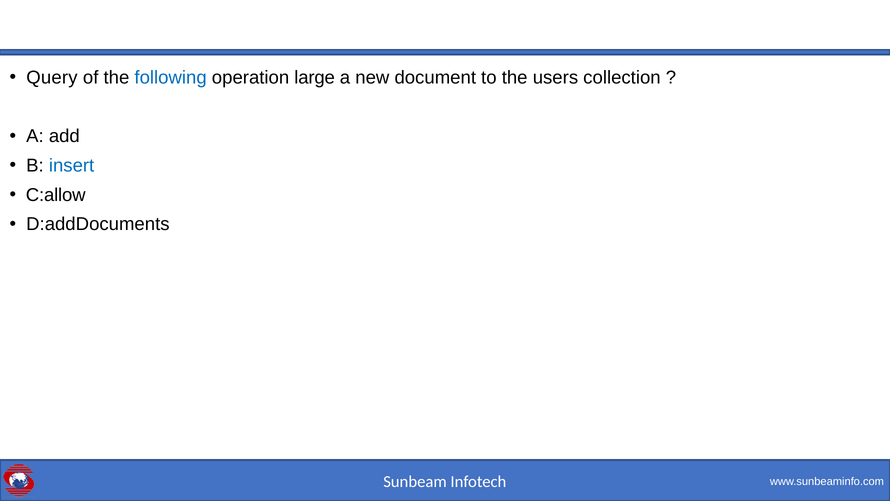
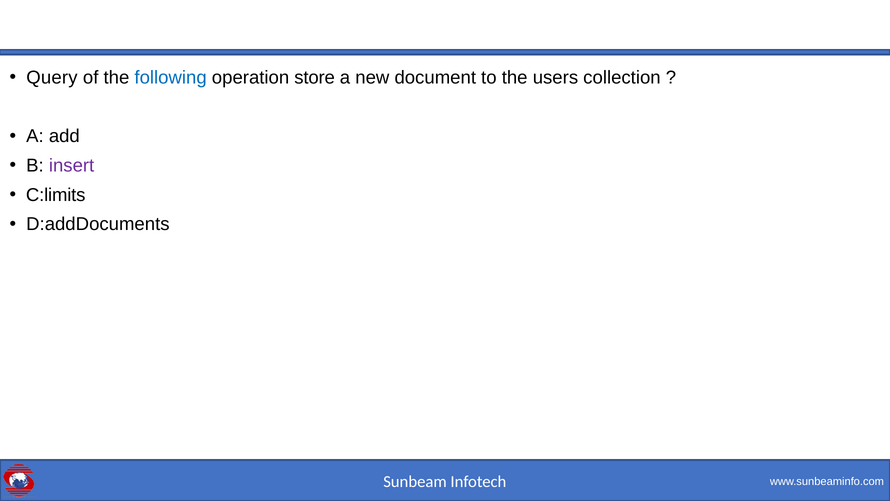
large: large -> store (315, 78)
insert colour: blue -> purple (72, 165)
C:allow: C:allow -> C:limits (56, 195)
